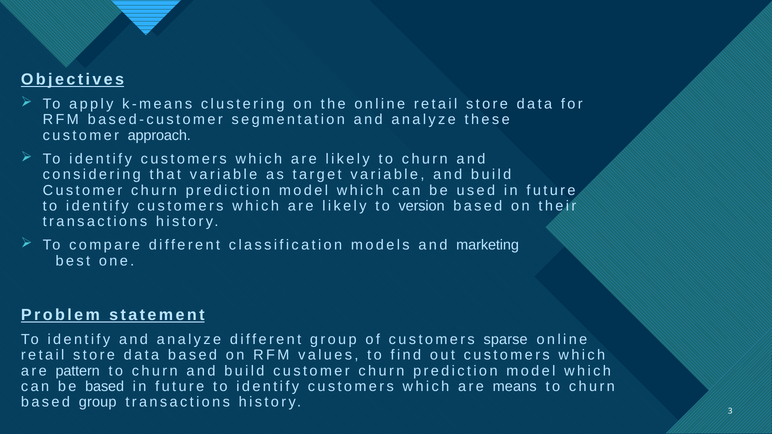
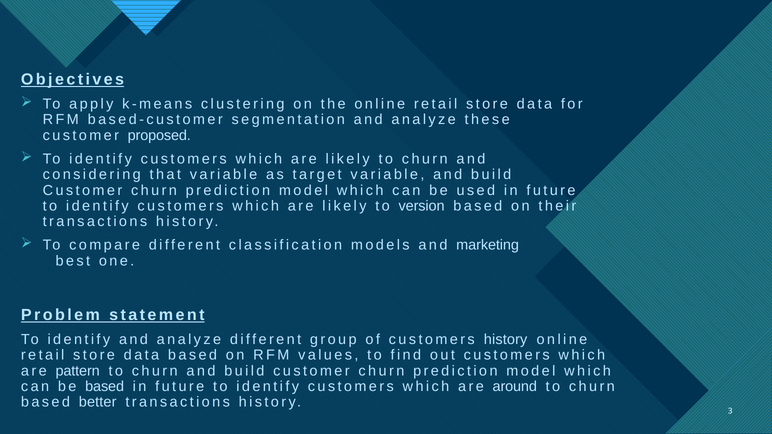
approach: approach -> proposed (159, 135)
customers sparse: sparse -> history (506, 340)
means: means -> around (515, 387)
based group: group -> better (98, 402)
